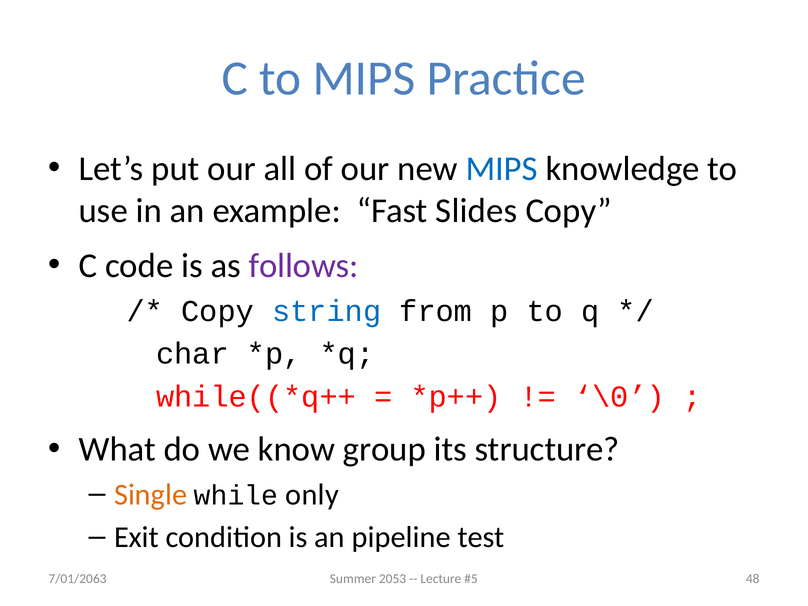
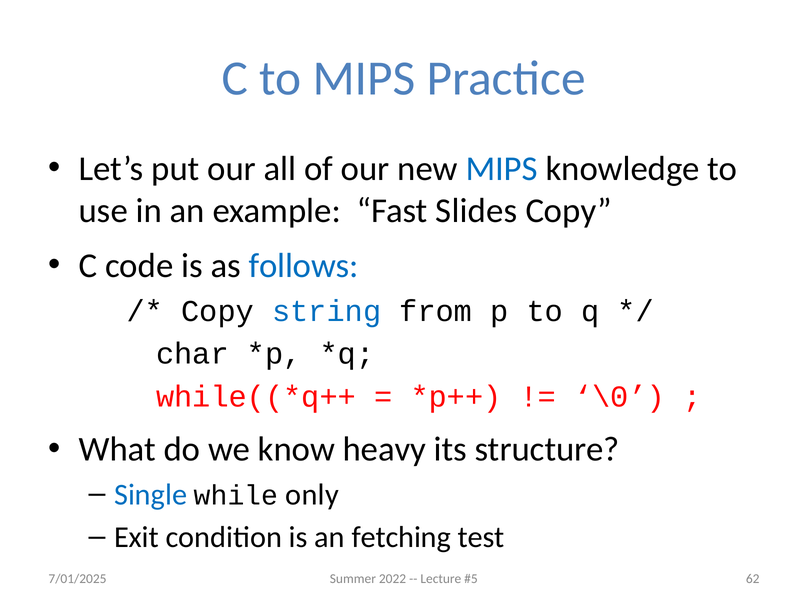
follows colour: purple -> blue (304, 266)
group: group -> heavy (384, 449)
Single colour: orange -> blue (151, 495)
pipeline: pipeline -> fetching (401, 537)
7/01/2063: 7/01/2063 -> 7/01/2025 (77, 579)
2053: 2053 -> 2022 (393, 579)
48: 48 -> 62 (753, 579)
